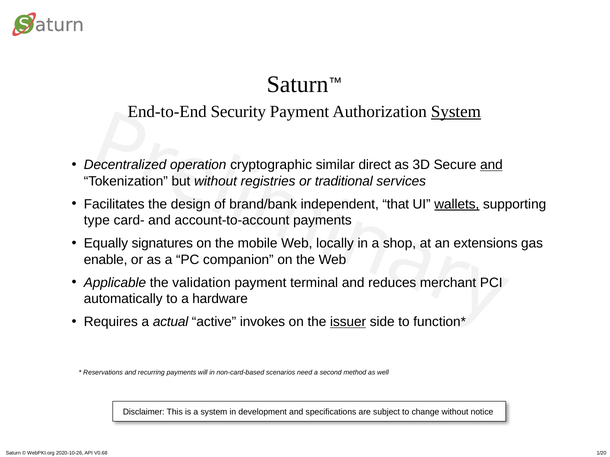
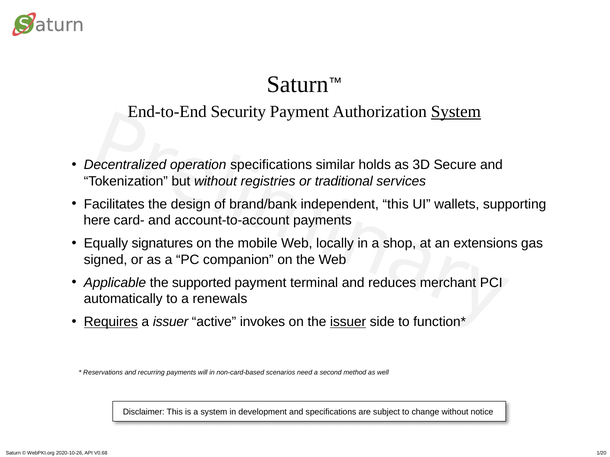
cryptographic: cryptographic -> specifications (271, 165)
direct: direct -> holds (375, 165)
and underline: present -> none (491, 165)
that: that -> this (396, 204)
wallets underline: present -> none (457, 204)
type: type -> here (97, 221)
enable: enable -> signed (106, 260)
validation: validation -> supported (202, 283)
hardware: hardware -> renewals (220, 299)
Requires underline: none -> present (111, 322)
a actual: actual -> issuer (171, 322)
